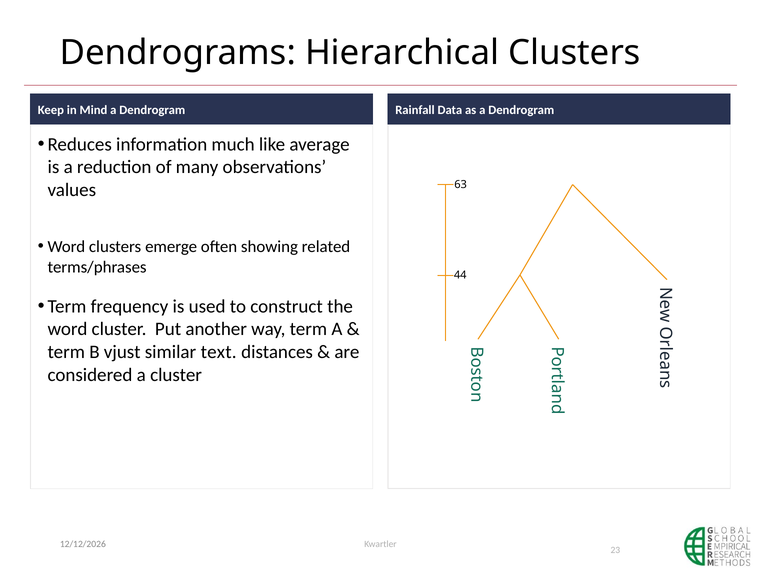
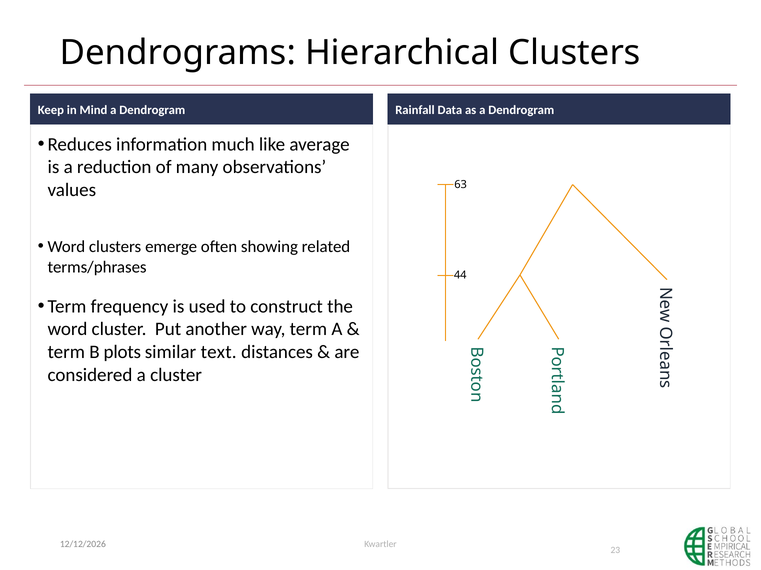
vjust: vjust -> plots (122, 352)
